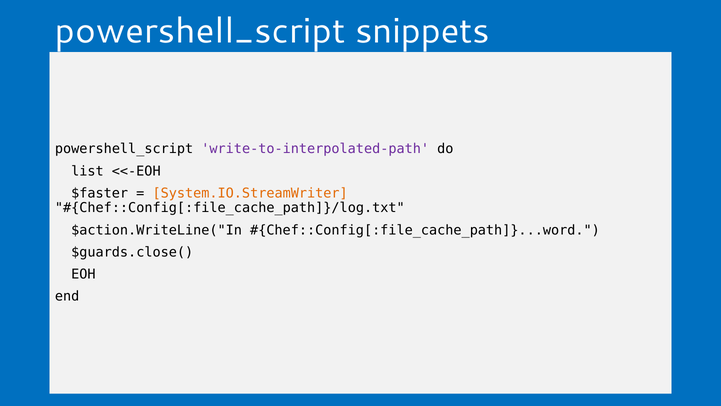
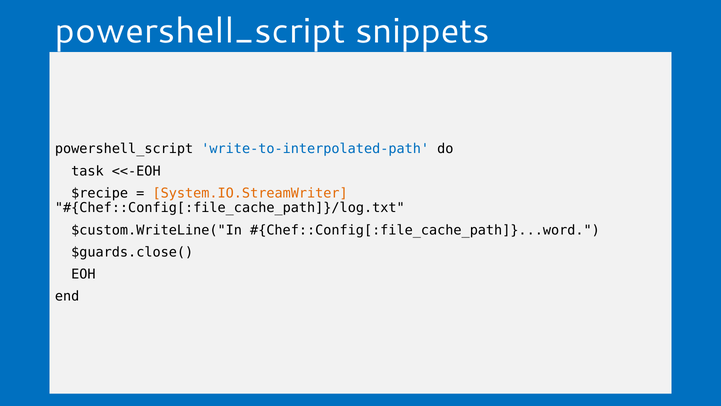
write-to-interpolated-path colour: purple -> blue (315, 149)
list: list -> task (87, 171)
$faster: $faster -> $recipe (100, 193)
$action.WriteLine("In: $action.WriteLine("In -> $custom.WriteLine("In (157, 230)
